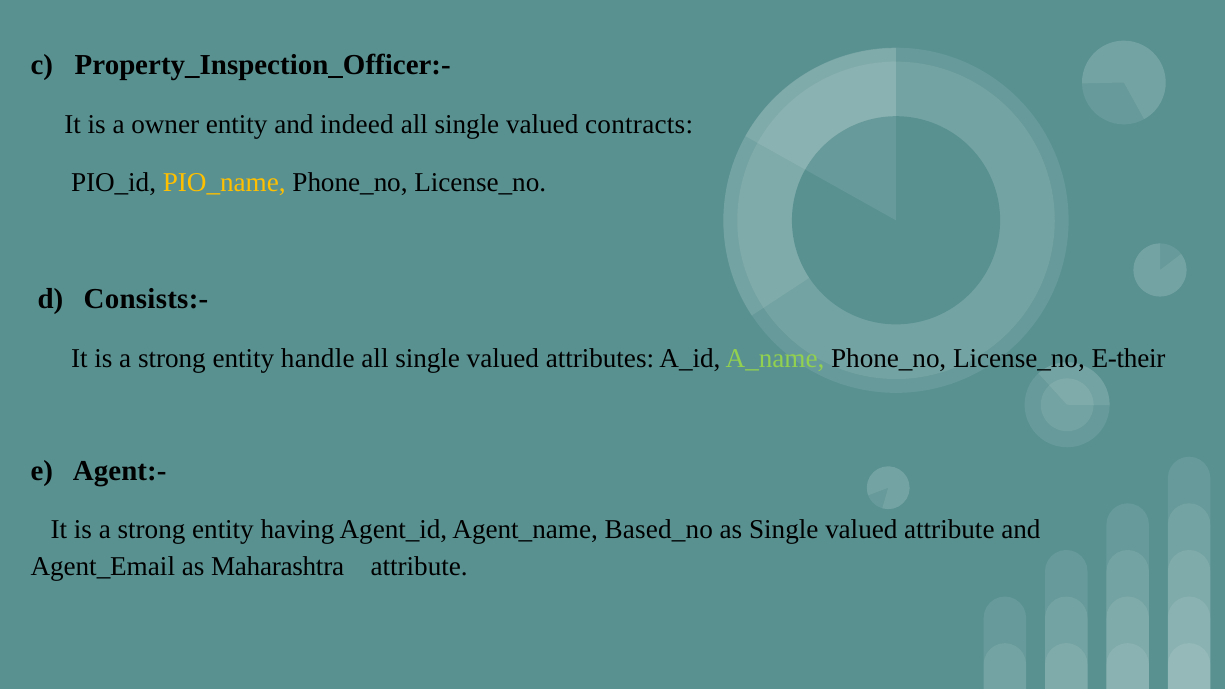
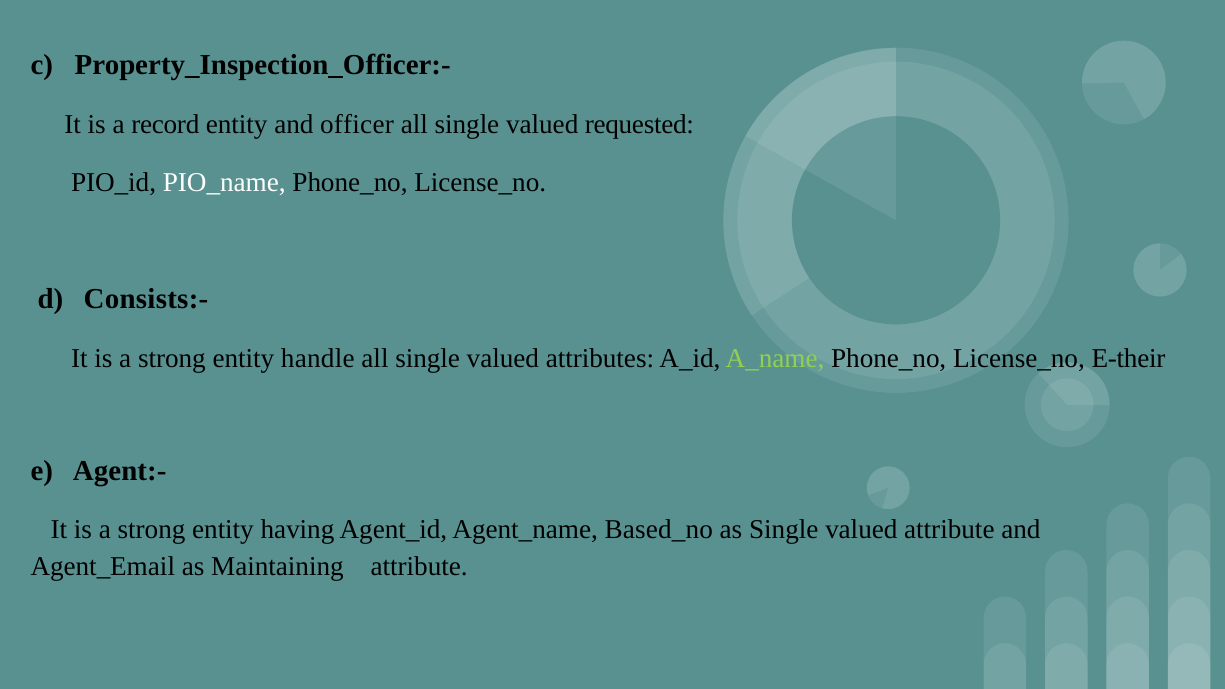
owner: owner -> record (165, 124)
indeed: indeed -> officer (357, 124)
contracts: contracts -> requested (639, 124)
PIO_name colour: yellow -> white (224, 182)
Maharashtra: Maharashtra -> Maintaining (277, 567)
